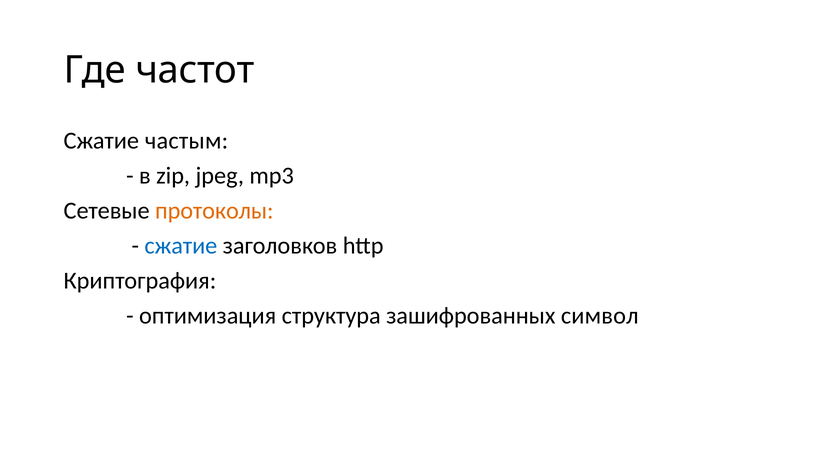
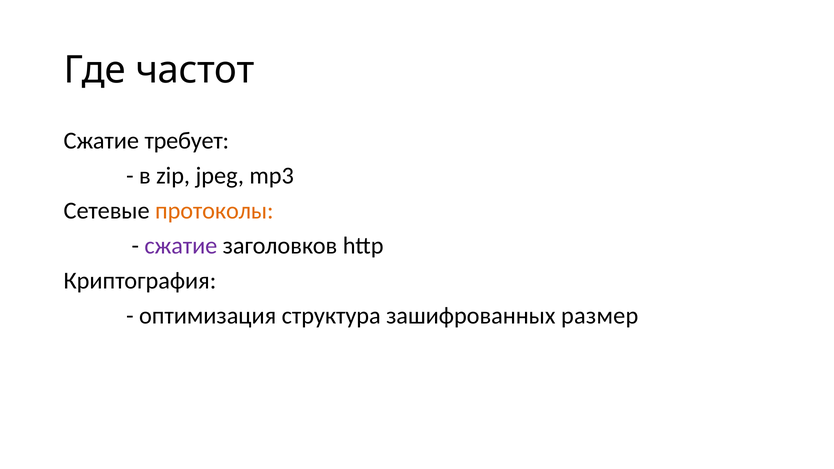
частым: частым -> требует (187, 141)
сжатие colour: blue -> purple (181, 246)
символ: символ -> размер (600, 316)
